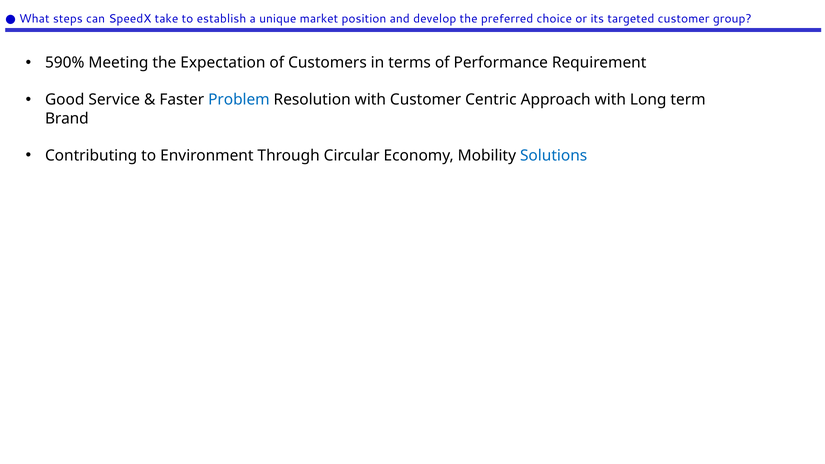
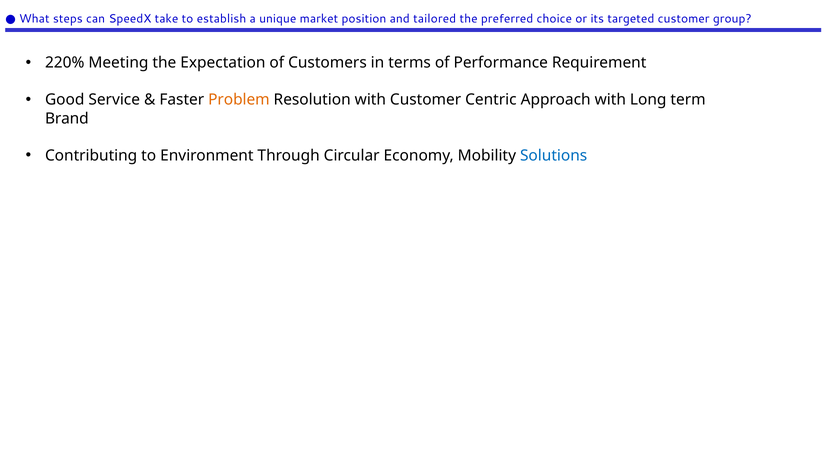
develop: develop -> tailored (435, 19)
590%: 590% -> 220% (65, 63)
Problem colour: blue -> orange (239, 100)
